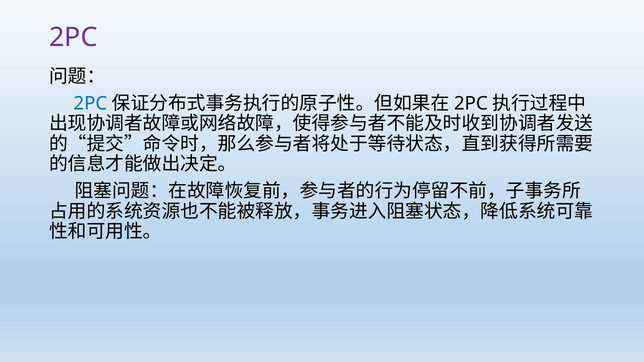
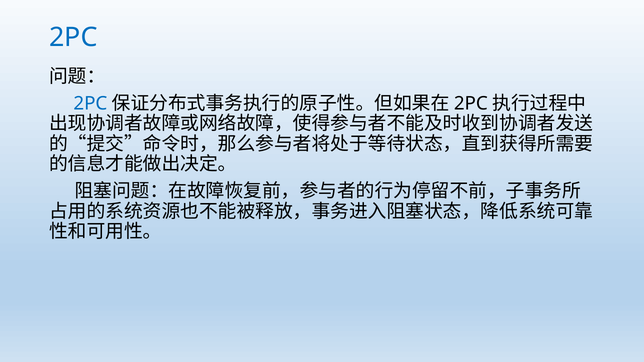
2PC colour: purple -> blue (73, 37)
